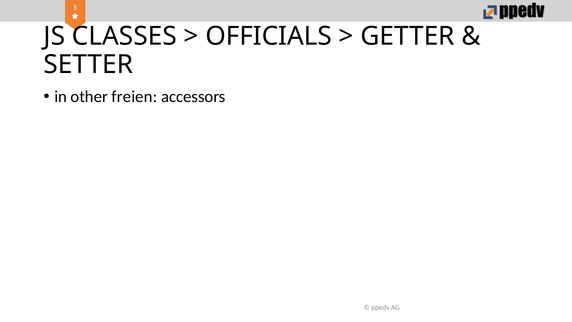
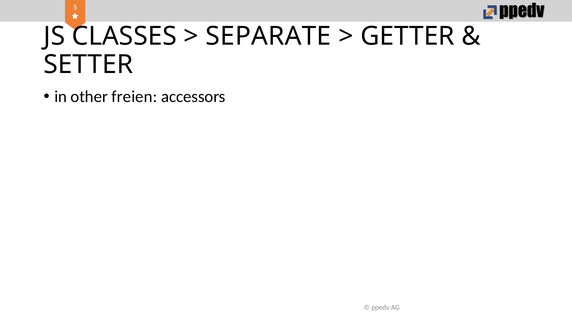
OFFICIALS: OFFICIALS -> SEPARATE (268, 36)
